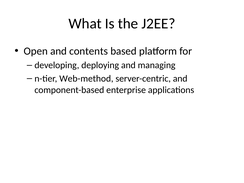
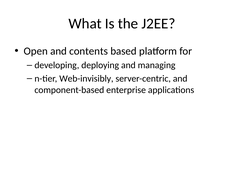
Web-method: Web-method -> Web-invisibly (86, 78)
